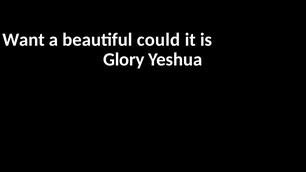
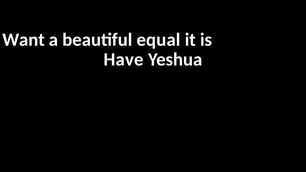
could: could -> equal (159, 40)
Glory: Glory -> Have (124, 60)
